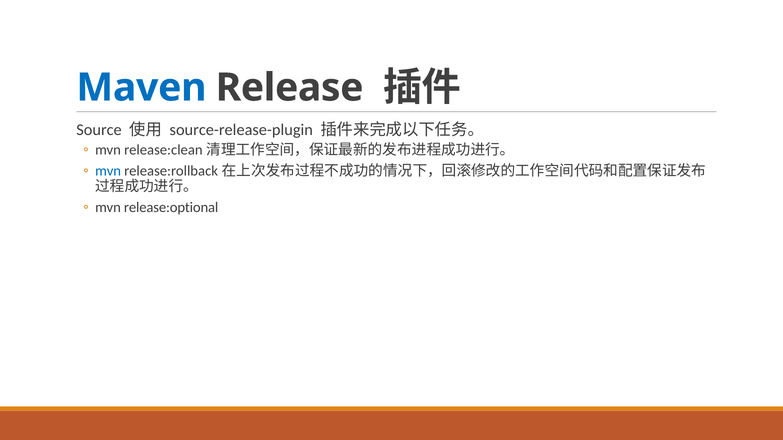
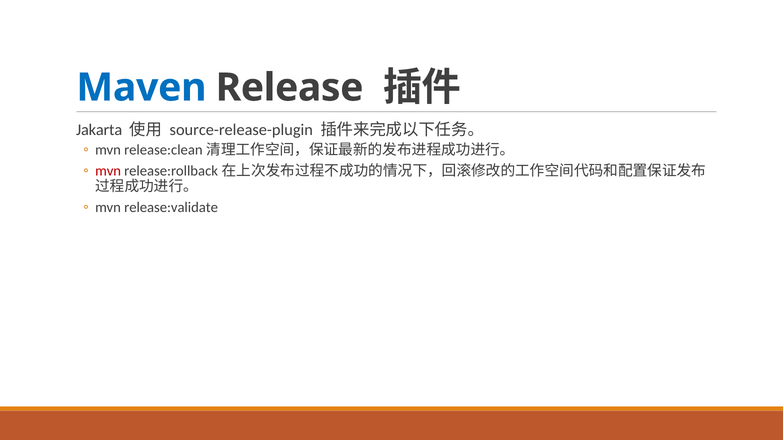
Source: Source -> Jakarta (99, 130)
mvn colour: blue -> red (108, 171)
release:optional: release:optional -> release:validate (171, 208)
